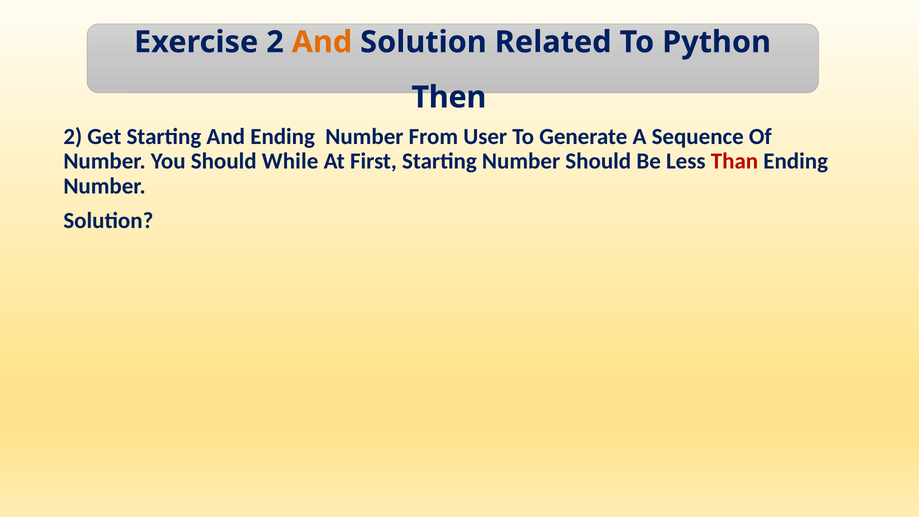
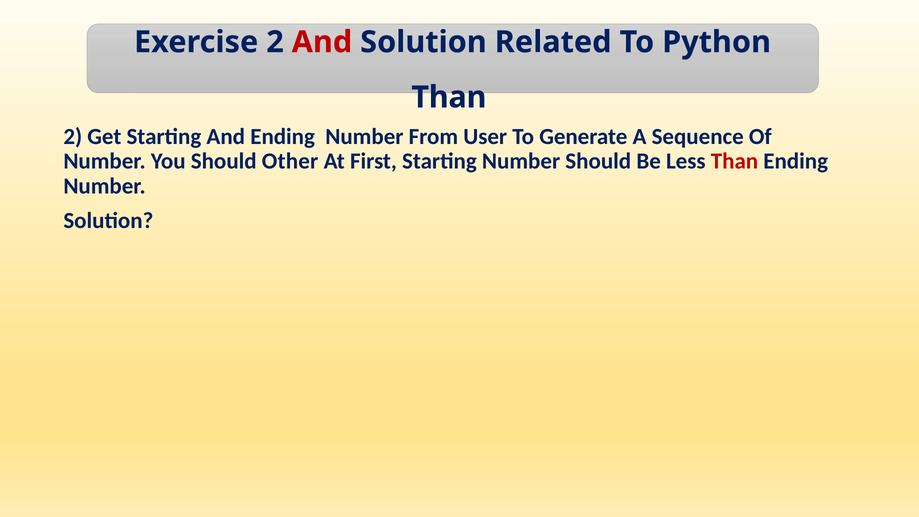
And colour: orange -> red (322, 42)
Then: Then -> Than (449, 97)
While: While -> Other (290, 161)
